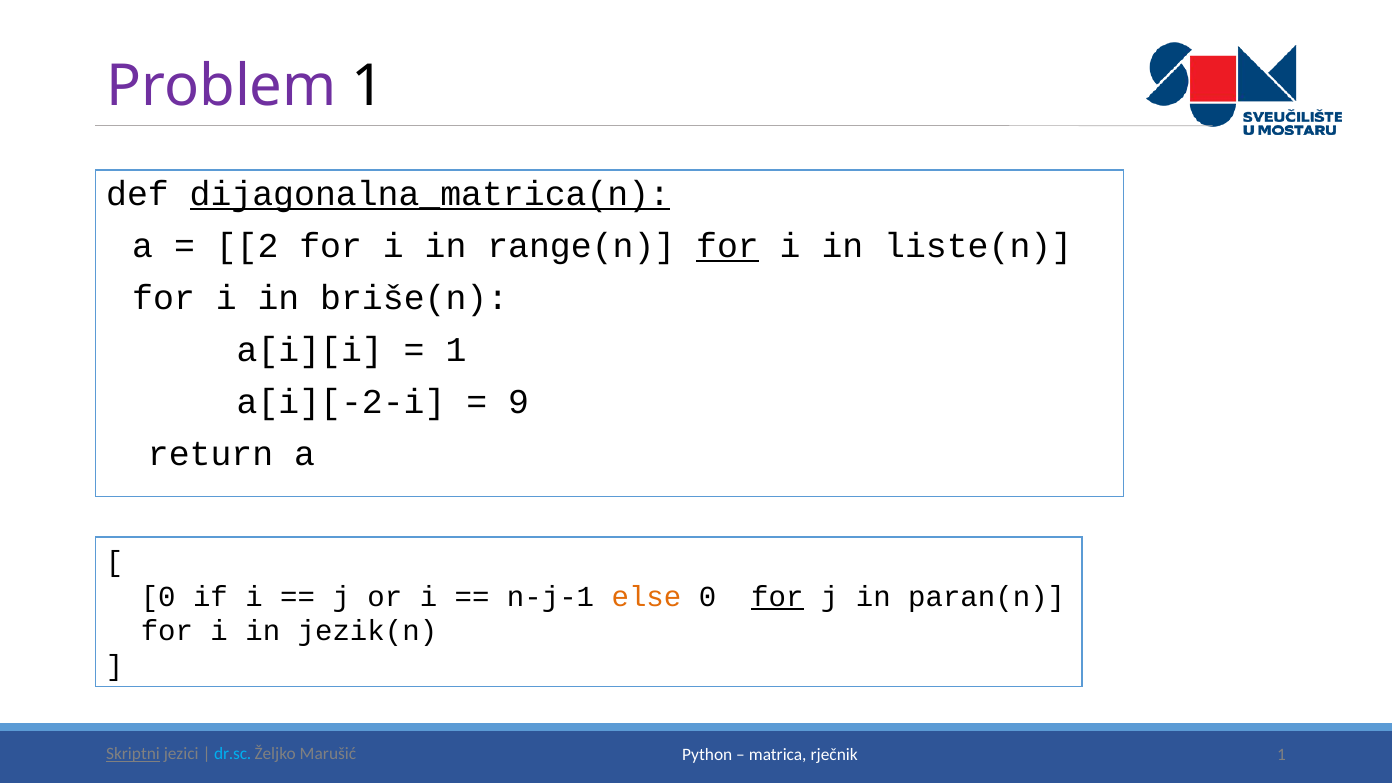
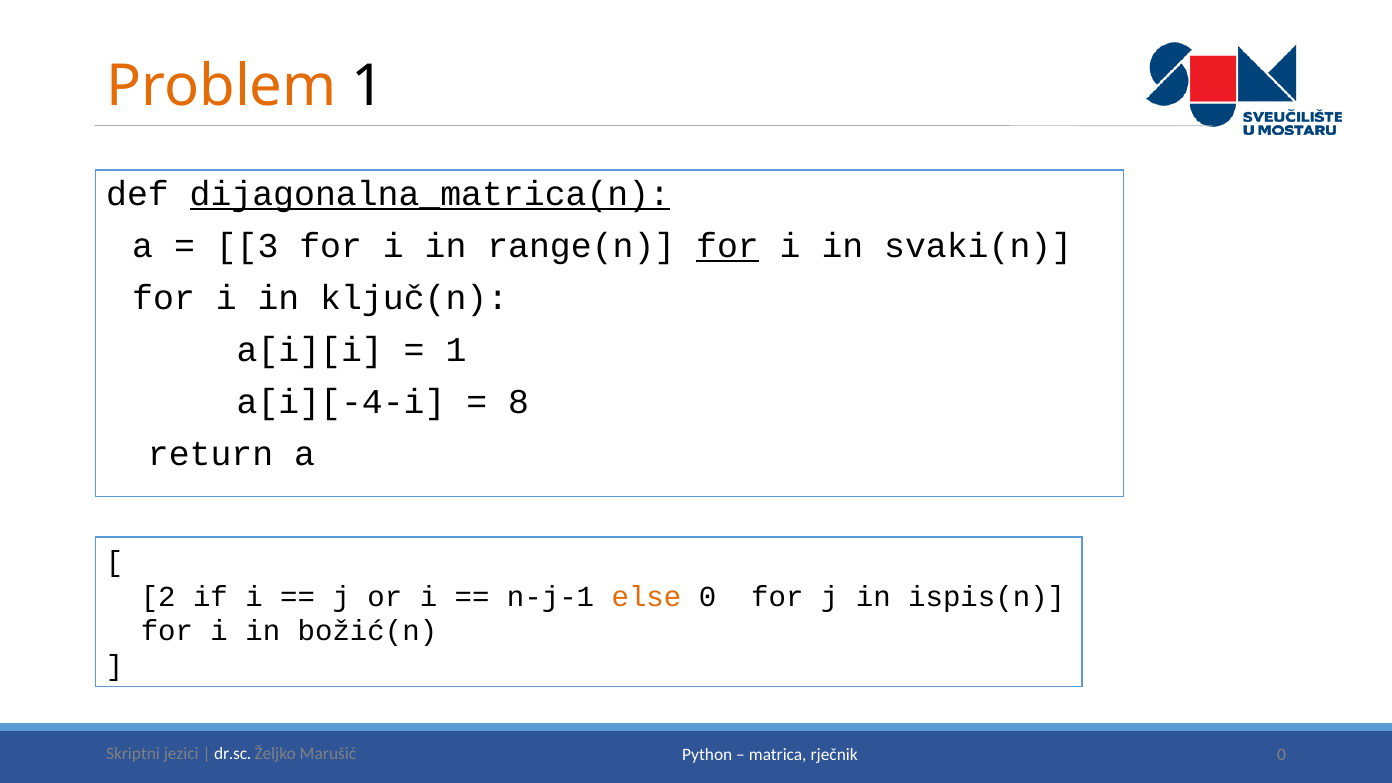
Problem colour: purple -> orange (221, 87)
2: 2 -> 3 (247, 246)
liste(n: liste(n -> svaki(n (978, 246)
briše(n: briše(n -> ključ(n (414, 298)
a[i][-2-i: a[i][-2-i -> a[i][-4-i (341, 402)
9: 9 -> 8 (519, 402)
0: 0 -> 2 (158, 597)
for underline: present -> none (777, 597)
paran(n: paran(n -> ispis(n (987, 597)
jezik(n: jezik(n -> božić(n (367, 631)
Skriptni underline: present -> none (133, 754)
dr.sc colour: light blue -> white (233, 754)
Marušić 1: 1 -> 0 (1282, 755)
